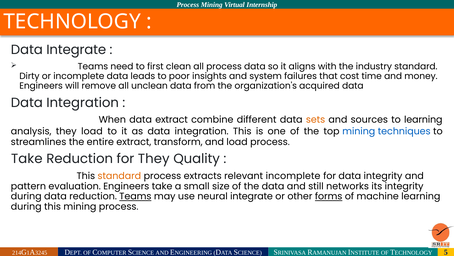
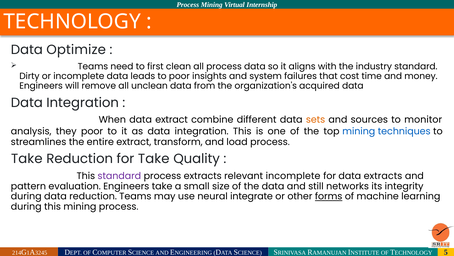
Data Integrate: Integrate -> Optimize (76, 50)
to learning: learning -> monitor (423, 119)
they load: load -> poor (92, 131)
for They: They -> Take (154, 159)
standard colour: orange -> purple (119, 176)
data integrity: integrity -> extracts (383, 176)
Teams underline: present -> none (135, 196)
